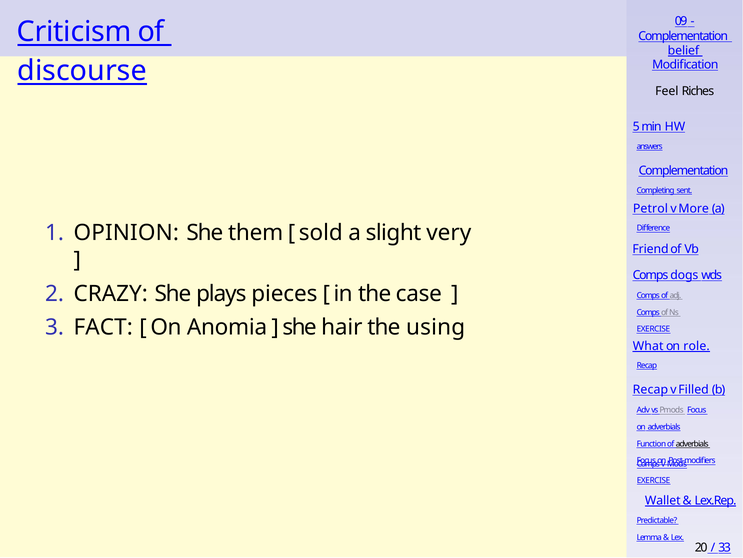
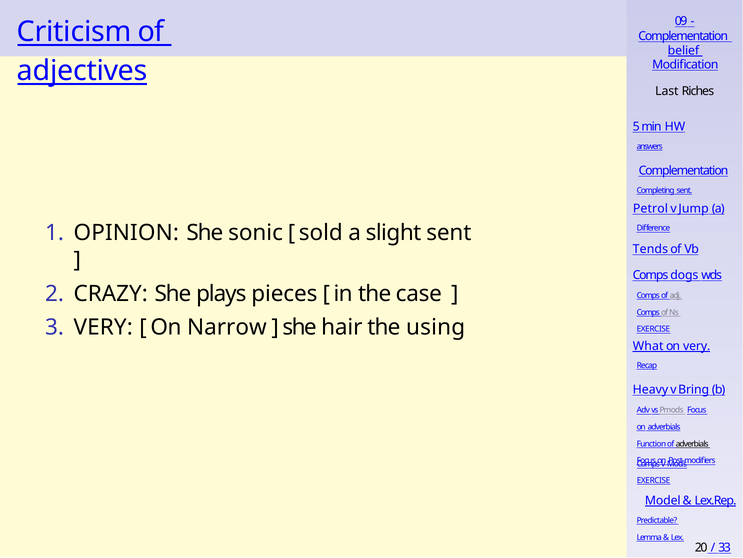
discourse: discourse -> adjectives (82, 71)
Feel: Feel -> Last (667, 91)
More: More -> Jump (694, 209)
them: them -> sonic (256, 233)
slight very: very -> sent (449, 233)
Friend: Friend -> Tends (650, 249)
FACT: FACT -> VERY (103, 327)
Anomia: Anomia -> Narrow (227, 327)
on role: role -> very (697, 346)
Recap: Recap -> Heavy (650, 390)
Filled: Filled -> Bring (694, 390)
Wallet: Wallet -> Model (663, 500)
